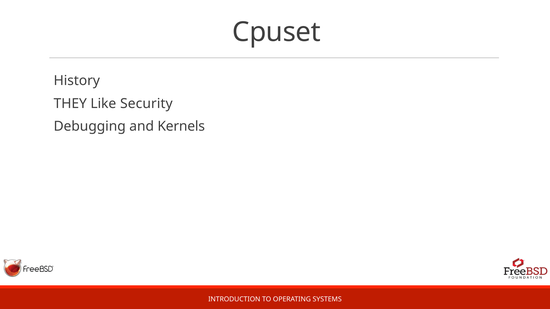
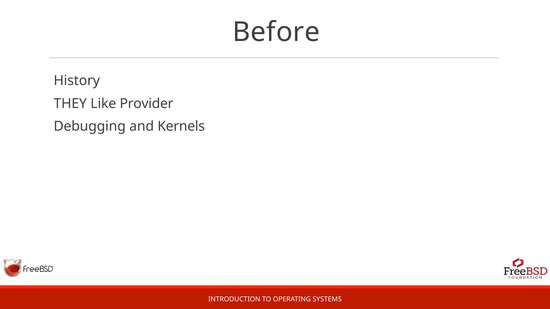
Cpuset: Cpuset -> Before (276, 32)
Security: Security -> Provider (147, 104)
